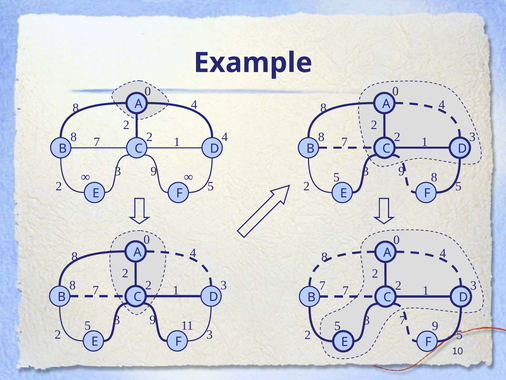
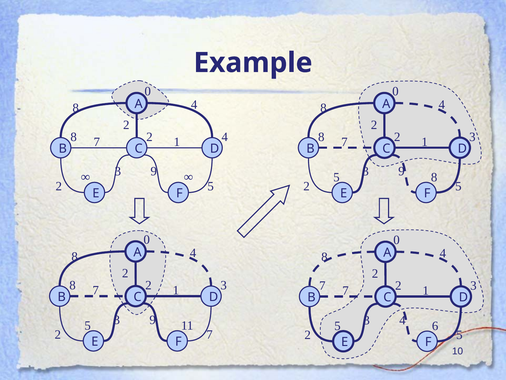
3 7: 7 -> 4 (402, 320)
5 9: 9 -> 6 (435, 326)
3: 3 -> 7 (210, 334)
